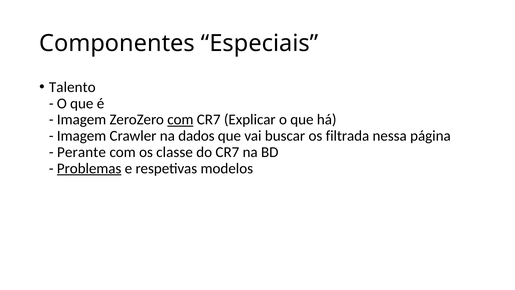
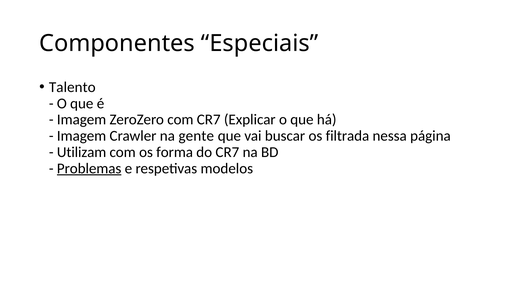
com underline: present -> none (180, 120)
dados: dados -> gente (196, 136)
Perante: Perante -> Utilizam (82, 152)
classe: classe -> forma (175, 152)
